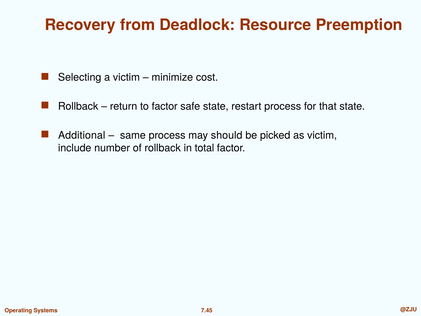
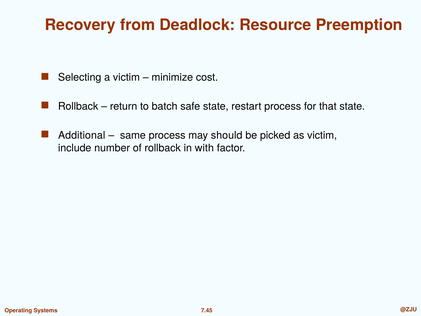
to factor: factor -> batch (165, 106)
total: total -> with (204, 148)
